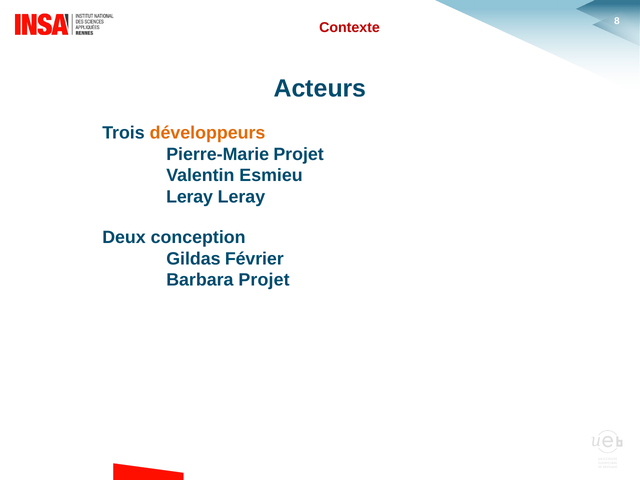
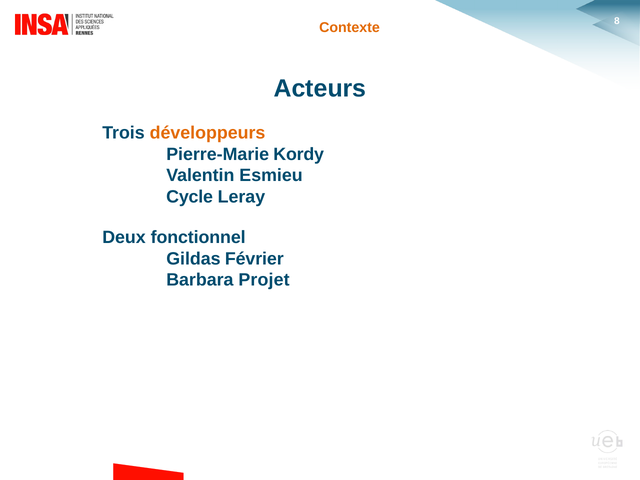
Contexte colour: red -> orange (349, 27)
Pierre-Marie Projet: Projet -> Kordy (299, 154)
Leray: Leray -> Cycle (190, 197)
conception: conception -> fonctionnel (198, 237)
